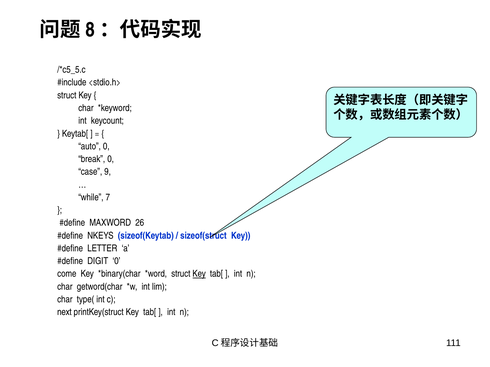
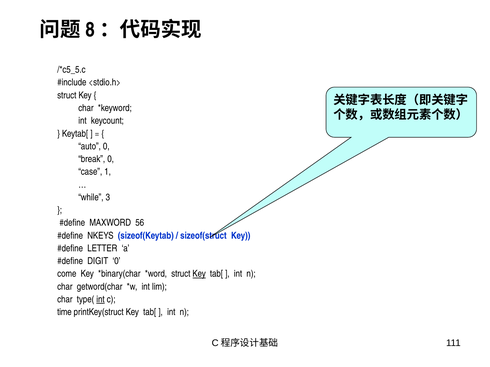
9: 9 -> 1 (108, 172)
7: 7 -> 3 (108, 198)
26: 26 -> 56 (140, 223)
int underline: none -> present (101, 300)
next: next -> time (64, 313)
